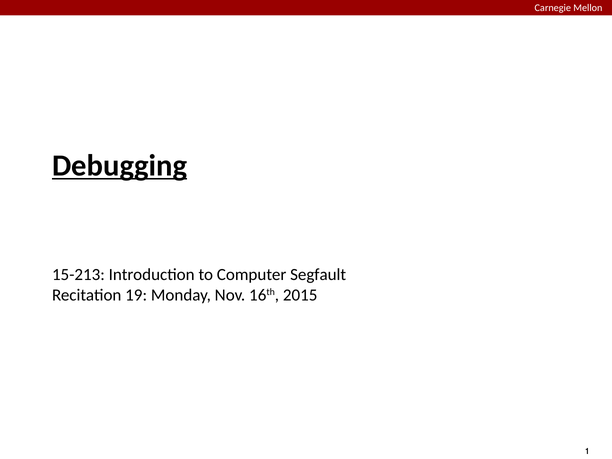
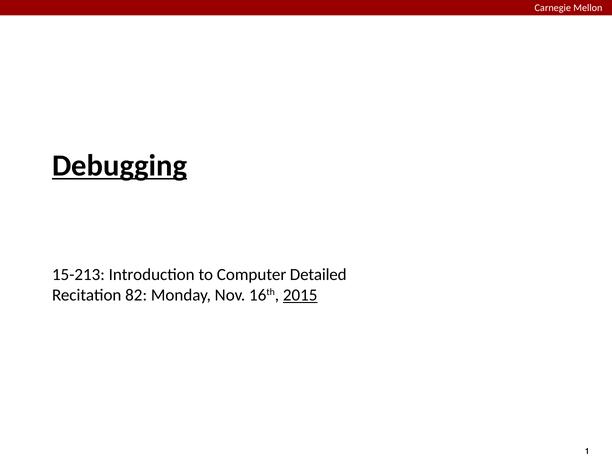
Segfault: Segfault -> Detailed (318, 275)
19: 19 -> 82 (136, 295)
2015 underline: none -> present (300, 295)
